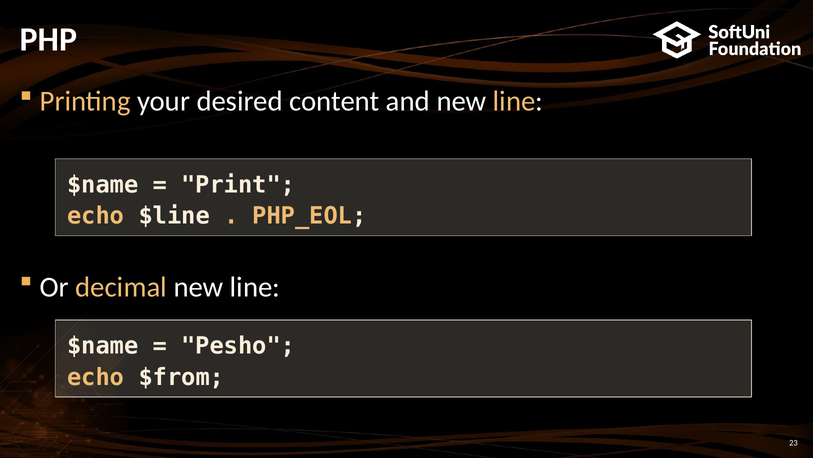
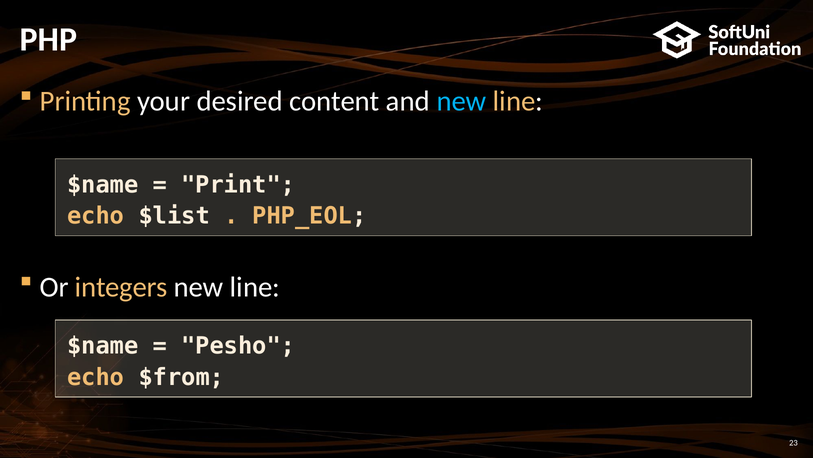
new colour: white -> light blue (462, 101)
$line: $line -> $list (174, 216)
decimal: decimal -> integers (121, 287)
